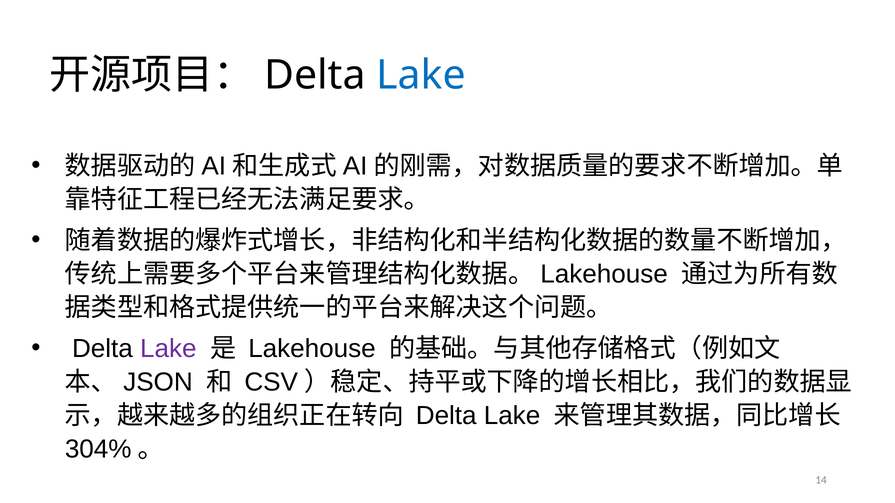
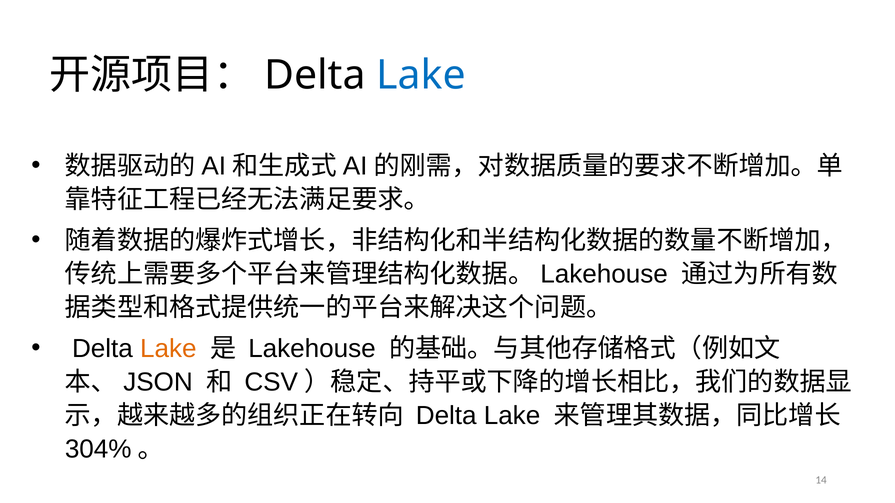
Lake colour: purple -> orange (168, 349)
